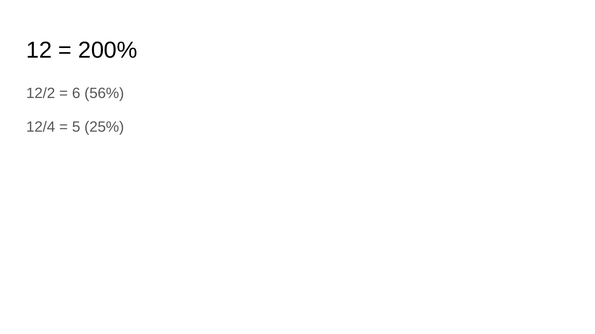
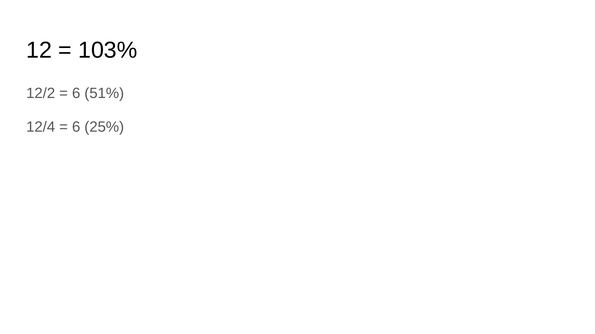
200%: 200% -> 103% (108, 50)
56%: 56% -> 51% (104, 94)
5: 5 -> 6 (76, 127)
